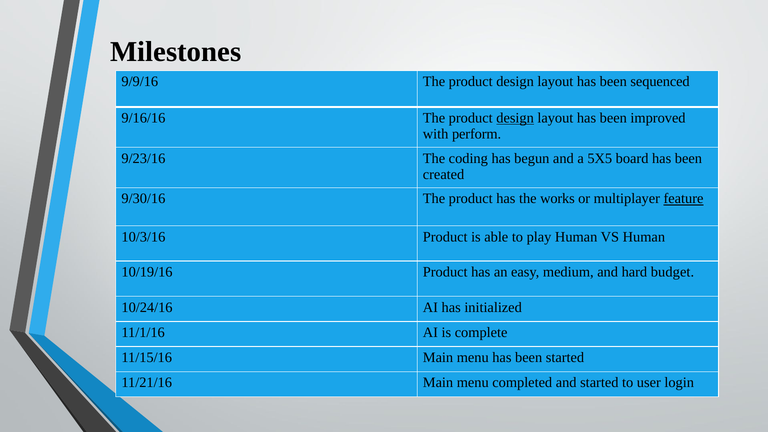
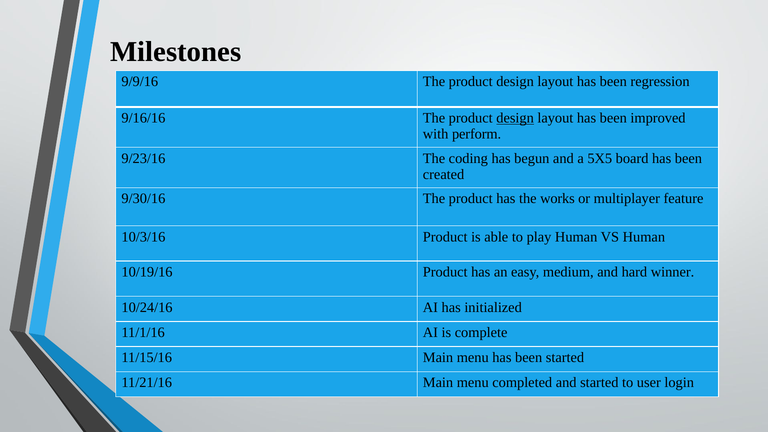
sequenced: sequenced -> regression (660, 82)
feature underline: present -> none (684, 199)
budget: budget -> winner (673, 272)
